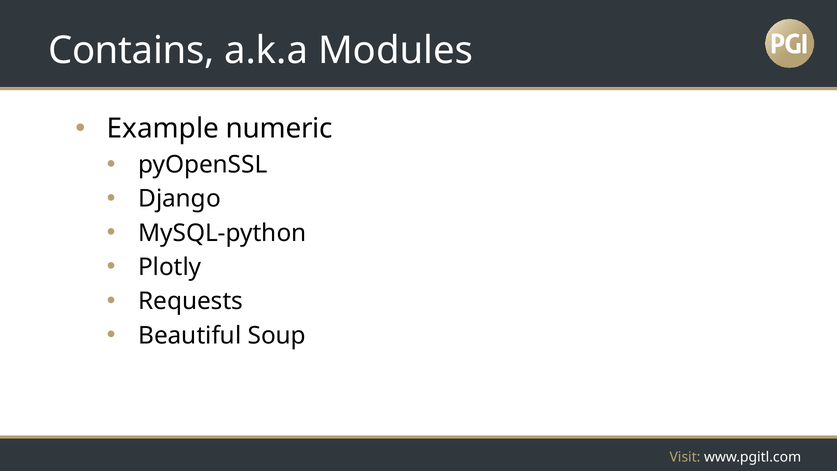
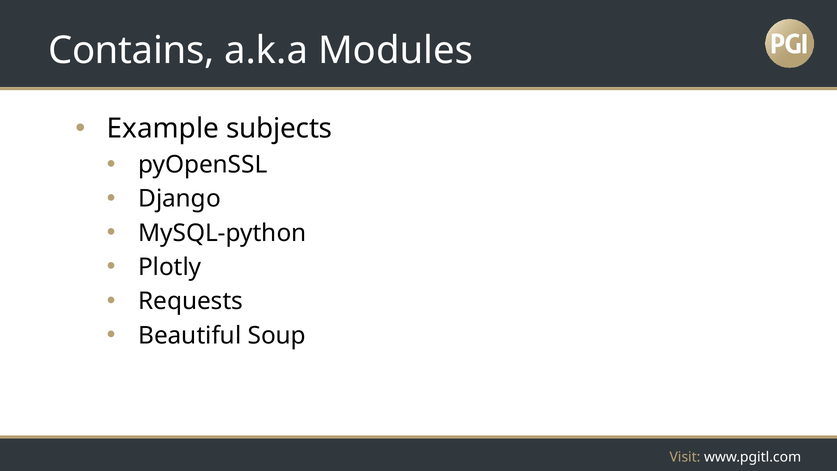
numeric: numeric -> subjects (279, 129)
